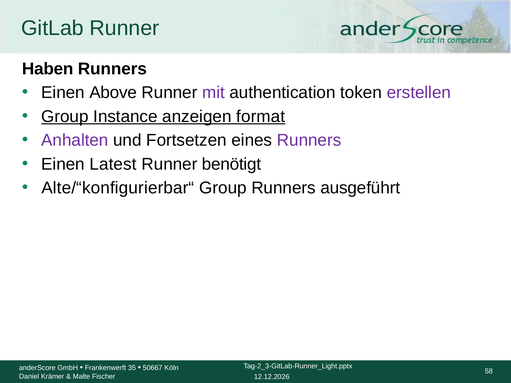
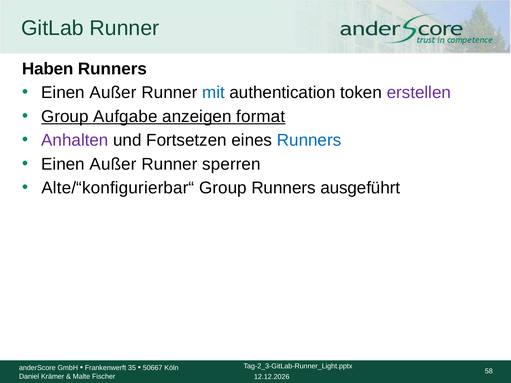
Above: Above -> Außer (113, 93)
mit colour: purple -> blue (213, 93)
Instance: Instance -> Aufgabe (125, 116)
Runners colour: purple -> blue (309, 140)
Latest: Latest -> Außer (113, 164)
benötigt: benötigt -> sperren (231, 164)
